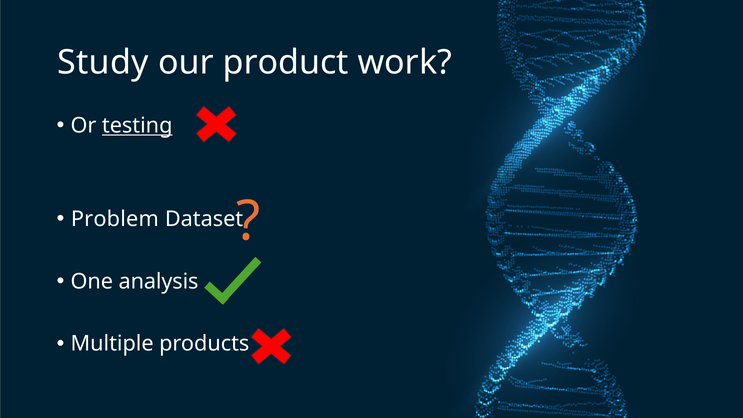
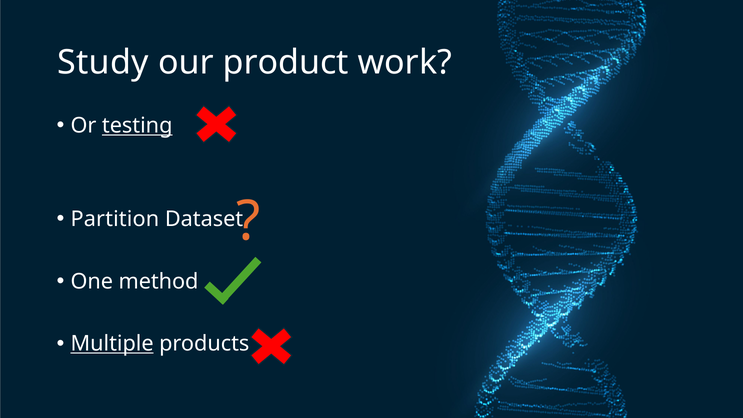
Problem: Problem -> Partition (115, 219)
analysis: analysis -> method (159, 281)
Multiple underline: none -> present (112, 344)
